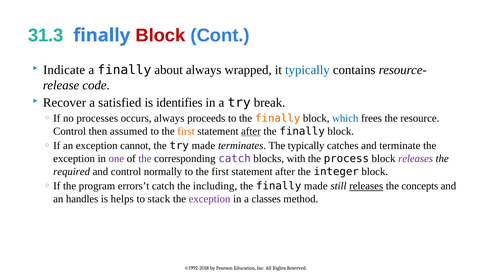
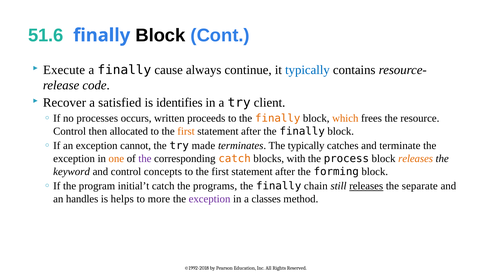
31.3: 31.3 -> 51.6 (46, 35)
Block colour: red -> black (160, 35)
Indicate: Indicate -> Execute (64, 70)
about: about -> cause (169, 70)
wrapped: wrapped -> continue (248, 70)
break: break -> client (270, 103)
occurs always: always -> written (169, 118)
which colour: blue -> orange (345, 118)
assumed: assumed -> allocated (129, 131)
after underline: present -> none (251, 131)
one colour: purple -> orange (116, 159)
catch colour: purple -> orange (235, 159)
releases colour: purple -> orange (416, 159)
required: required -> keyword (72, 172)
normally: normally -> concepts (163, 172)
integer: integer -> forming (336, 172)
errors’t: errors’t -> initial’t (134, 186)
including: including -> programs (215, 186)
finally made: made -> chain (316, 186)
concepts: concepts -> separate (420, 186)
stack: stack -> more (159, 199)
